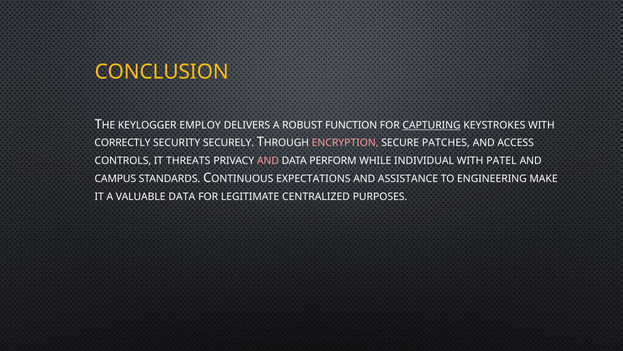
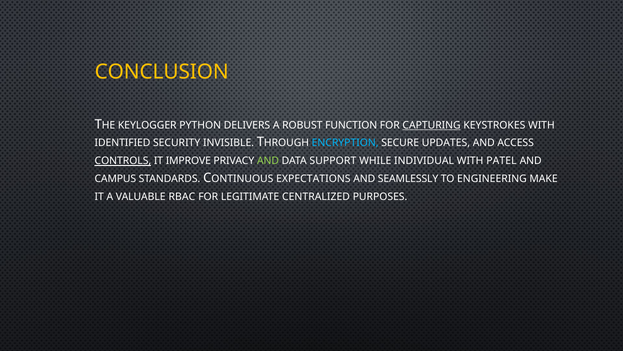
EMPLOY: EMPLOY -> PYTHON (200, 125)
CORRECTLY: CORRECTLY -> IDENTIFIED (123, 143)
SECURELY: SECURELY -> INVISIBLE (229, 143)
ENCRYPTION colour: pink -> light blue (345, 143)
PATCHES: PATCHES -> UPDATES (446, 143)
CONTROLS underline: none -> present (123, 161)
THREATS: THREATS -> IMPROVE (188, 161)
AND colour: pink -> light green (268, 161)
PERFORM: PERFORM -> SUPPORT (333, 161)
ASSISTANCE: ASSISTANCE -> SEAMLESSLY (408, 179)
VALUABLE DATA: DATA -> RBAC (182, 197)
